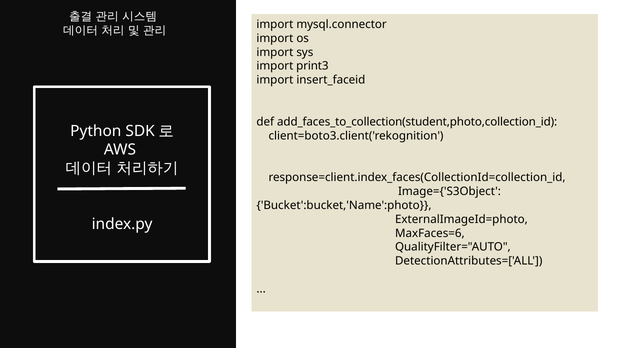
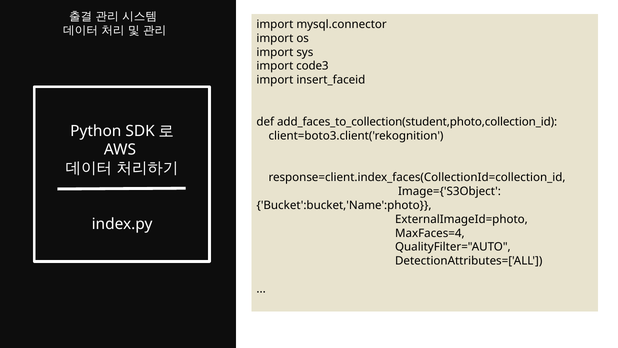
print3: print3 -> code3 (312, 66)
MaxFaces=6: MaxFaces=6 -> MaxFaces=4 (430, 233)
